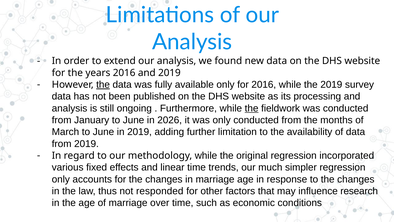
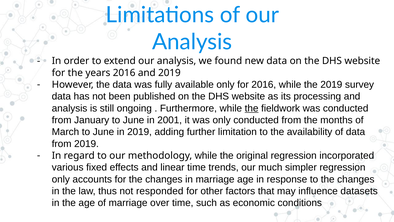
the underline: present -> none (103, 84)
2026: 2026 -> 2001 (170, 120)
research: research -> datasets (359, 191)
